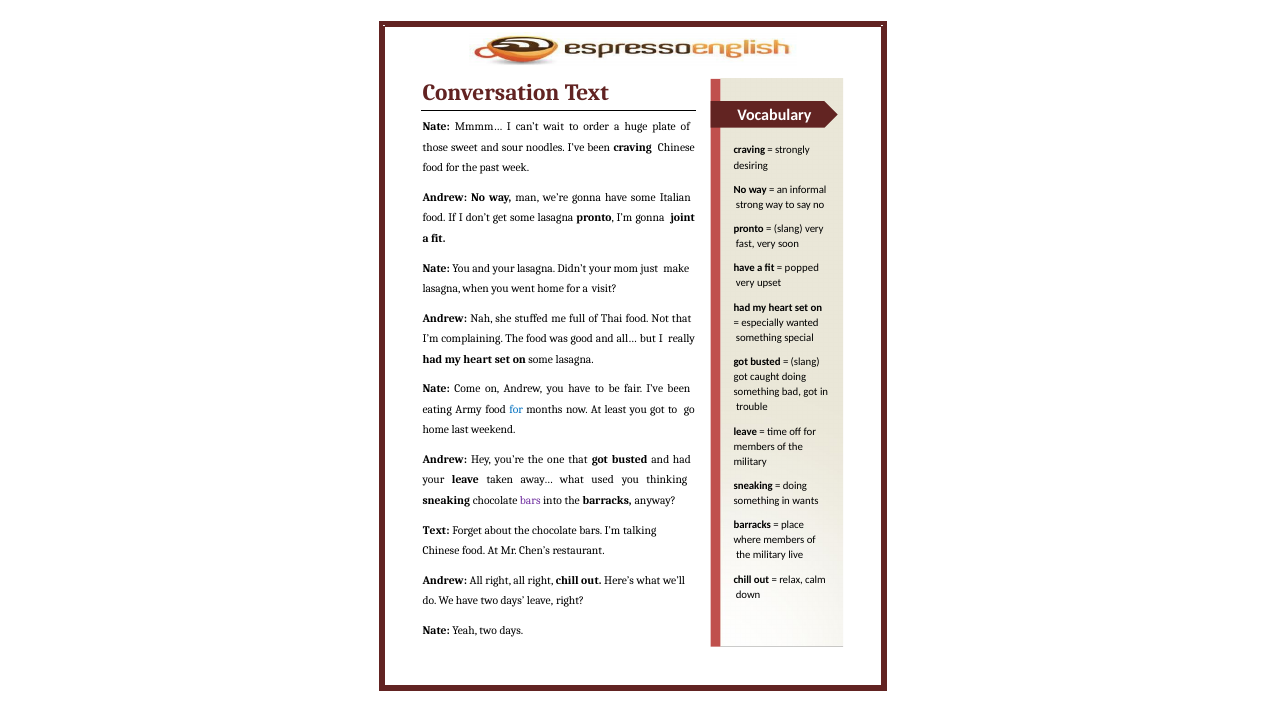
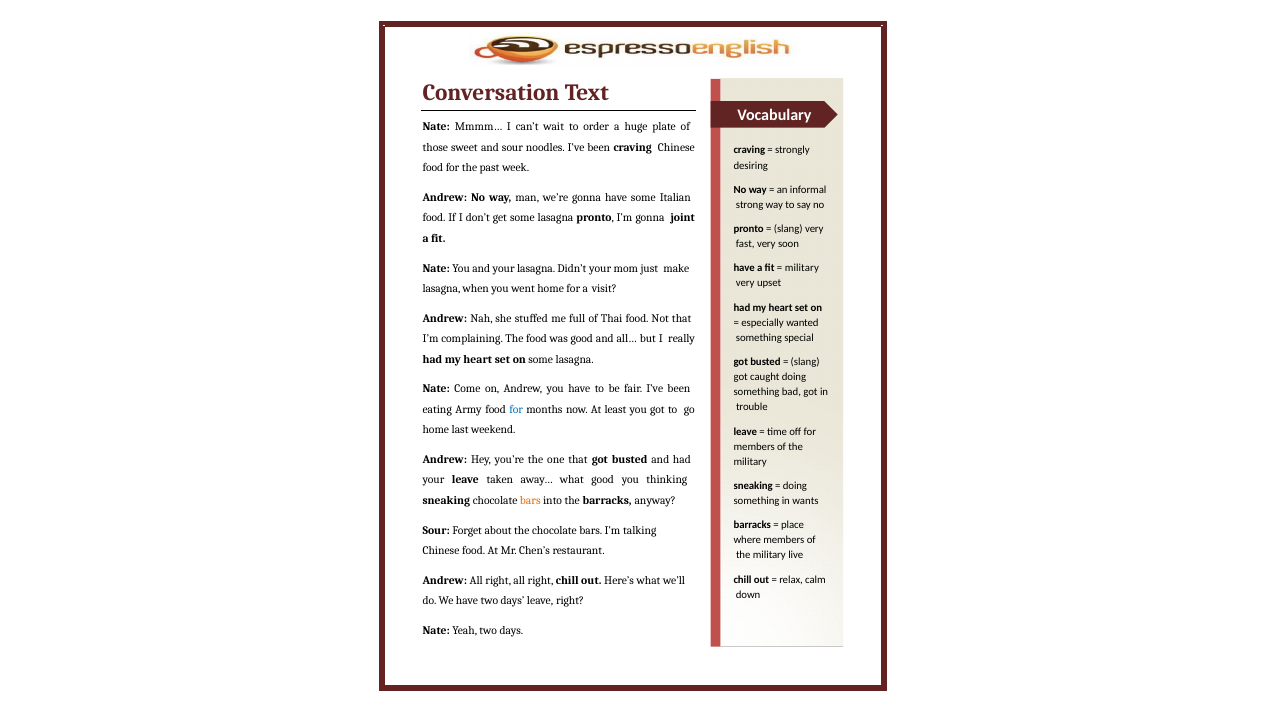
popped: popped -> military (802, 268)
what used: used -> good (603, 480)
bars colour: purple -> orange (530, 501)
Text: Text -> Sour (436, 531)
